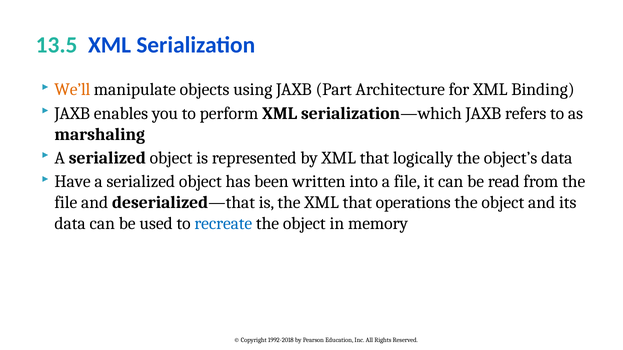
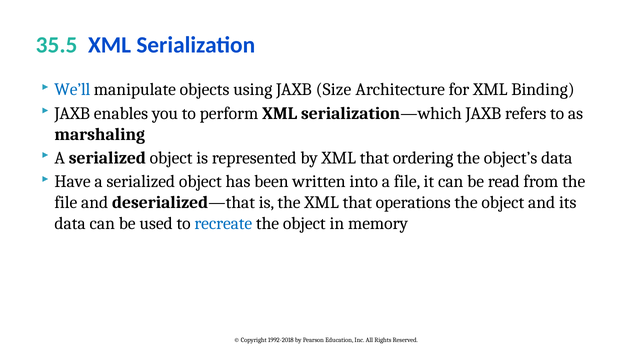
13.5: 13.5 -> 35.5 (57, 45)
We’ll colour: orange -> blue (72, 90)
Part: Part -> Size (334, 90)
logically: logically -> ordering (423, 158)
